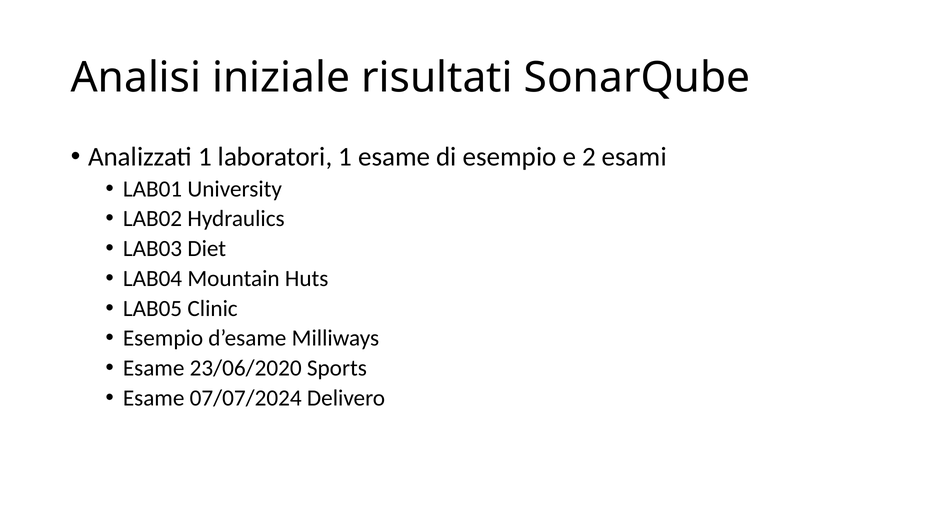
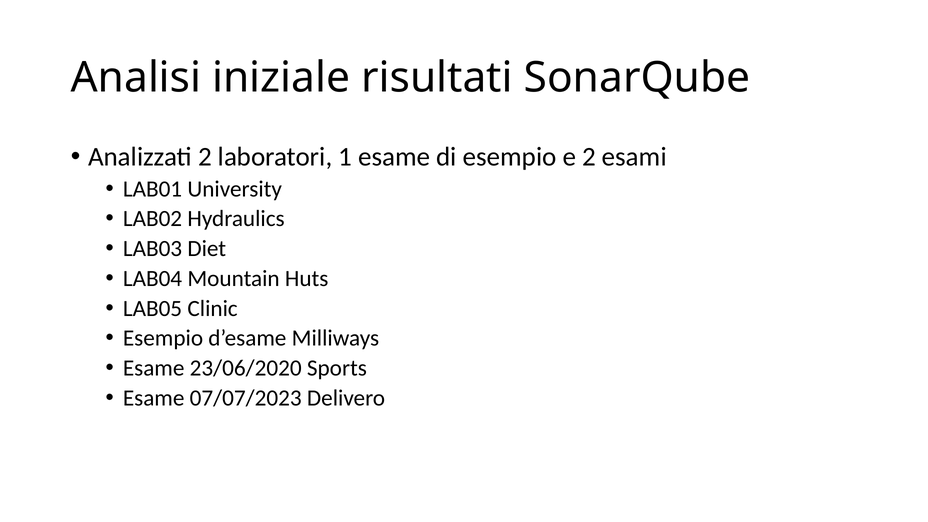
Analizzati 1: 1 -> 2 (205, 157)
07/07/2024: 07/07/2024 -> 07/07/2023 (246, 398)
